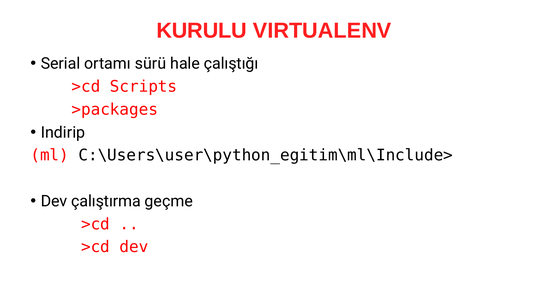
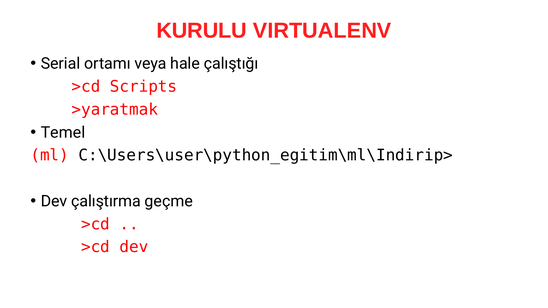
sürü: sürü -> veya (151, 64)
>packages: >packages -> >yaratmak (115, 110)
Indirip: Indirip -> Temel (63, 133)
C:\Users\user\python_egitim\ml\Include>: C:\Users\user\python_egitim\ml\Include> -> C:\Users\user\python_egitim\ml\Indirip> (266, 155)
